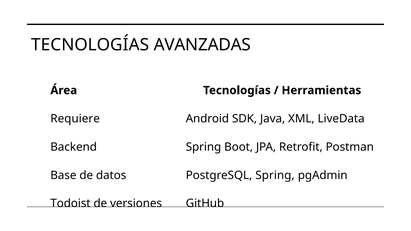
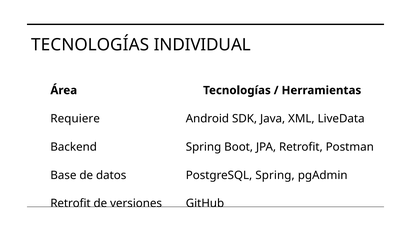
AVANZADAS: AVANZADAS -> INDIVIDUAL (202, 45)
Todoist: Todoist -> Retrofit (71, 204)
